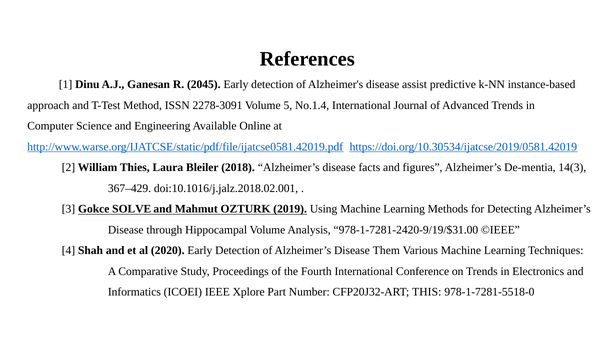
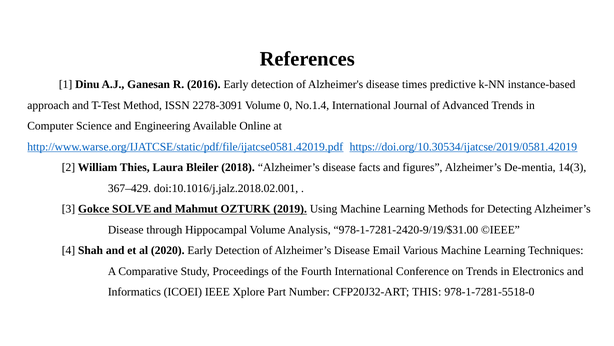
2045: 2045 -> 2016 (204, 84)
assist: assist -> times (415, 84)
5: 5 -> 0 (288, 105)
Them: Them -> Email (386, 250)
